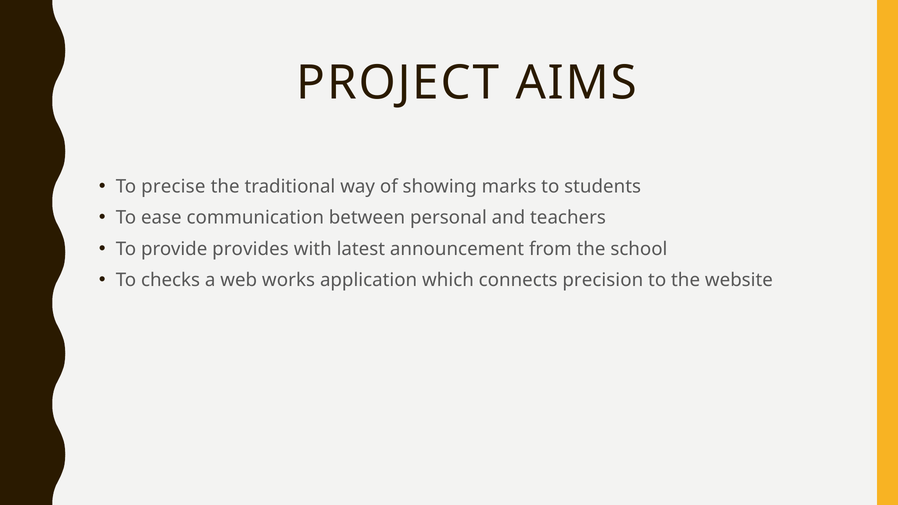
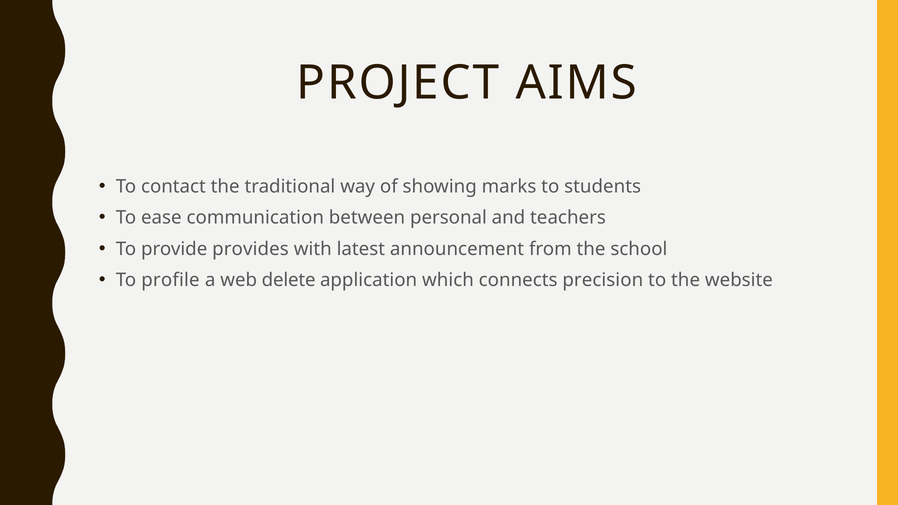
precise: precise -> contact (173, 187)
checks: checks -> profile (170, 280)
works: works -> delete (289, 280)
